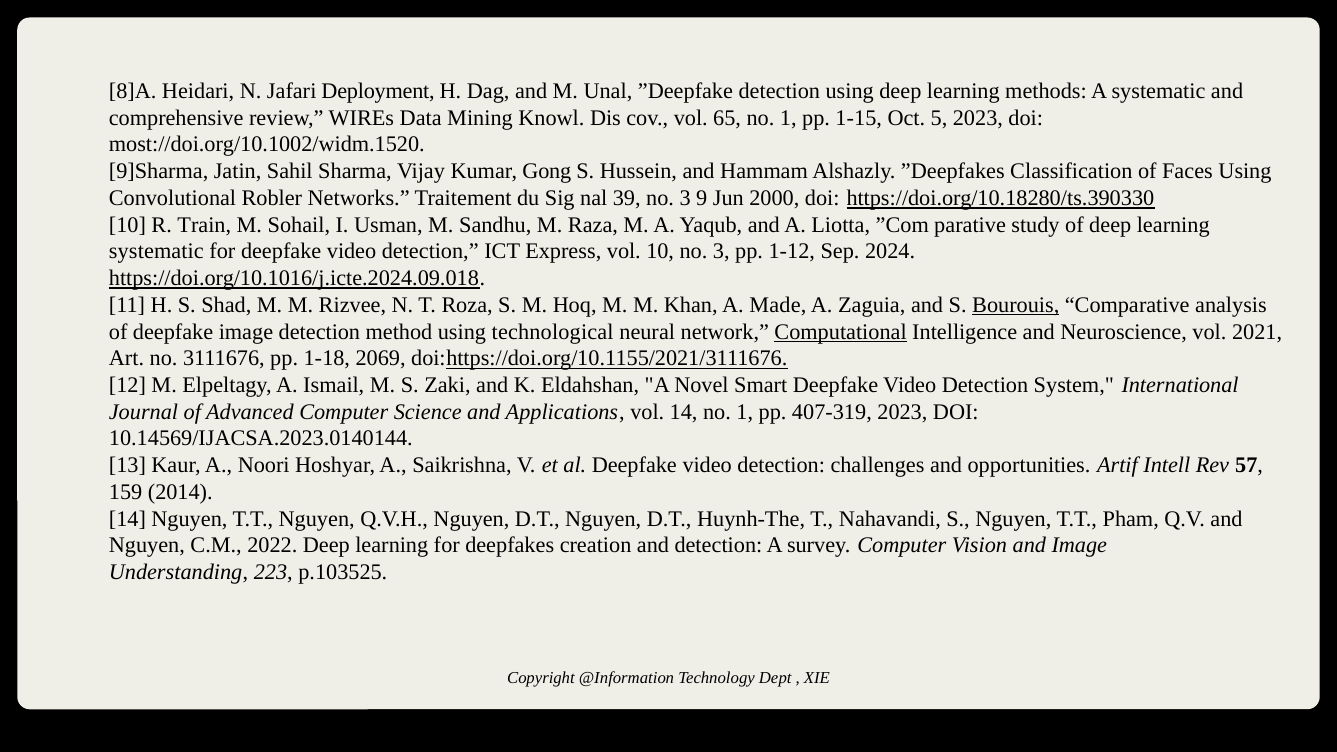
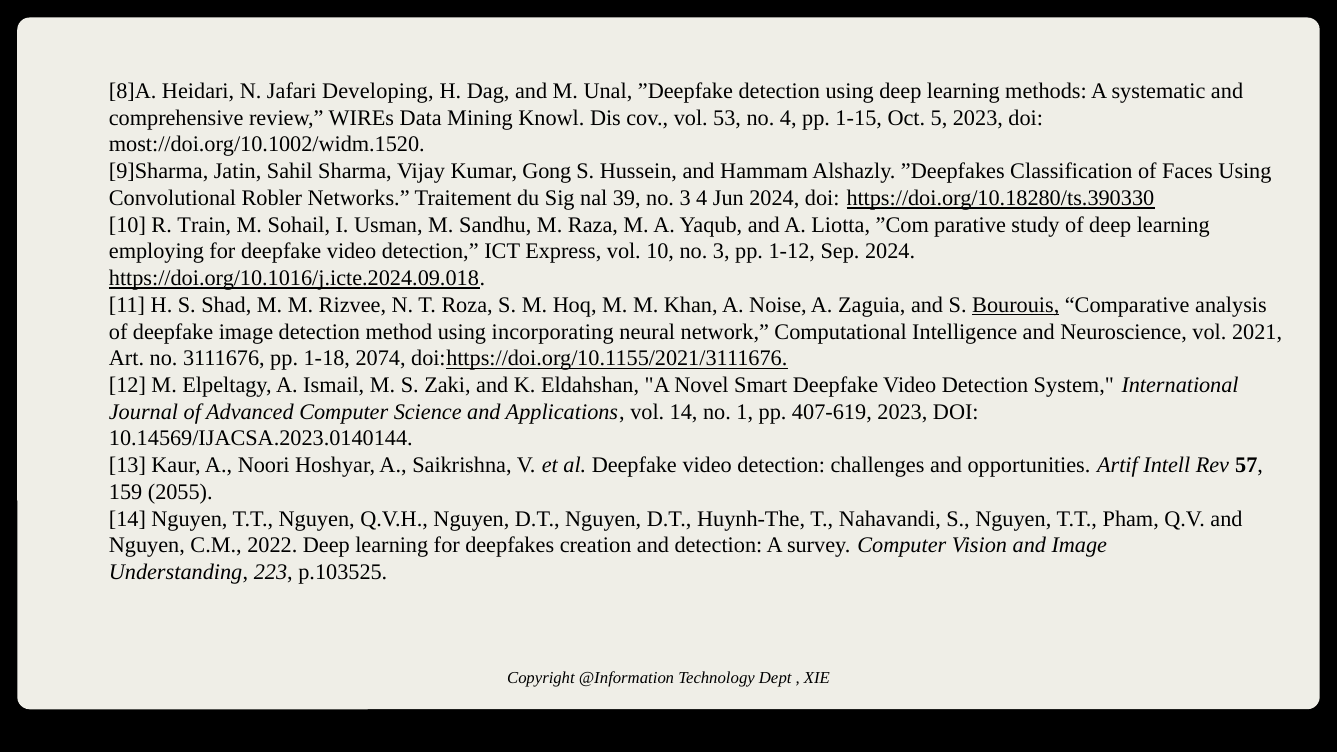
Deployment: Deployment -> Developing (378, 91)
65: 65 -> 53 (727, 118)
1: 1 -> 4 (788, 118)
3 9: 9 -> 4 (702, 198)
Jun 2000: 2000 -> 2024 (774, 198)
systematic: systematic -> employing (156, 251)
Made: Made -> Noise (778, 305)
technological: technological -> incorporating (553, 332)
Computational underline: present -> none (841, 332)
2069: 2069 -> 2074 (381, 358)
407-319: 407-319 -> 407-619 (832, 412)
2014: 2014 -> 2055 (180, 492)
